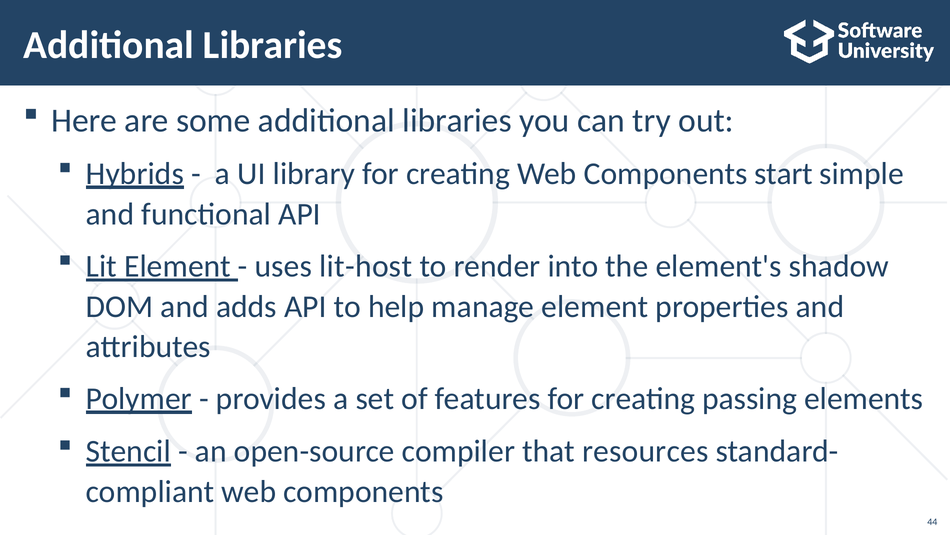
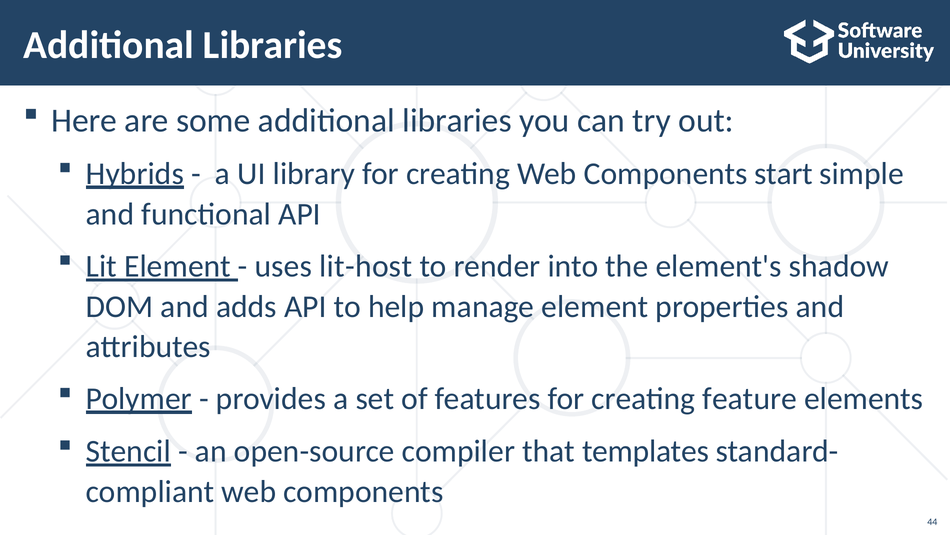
passing: passing -> feature (750, 398)
resources: resources -> templates (646, 451)
